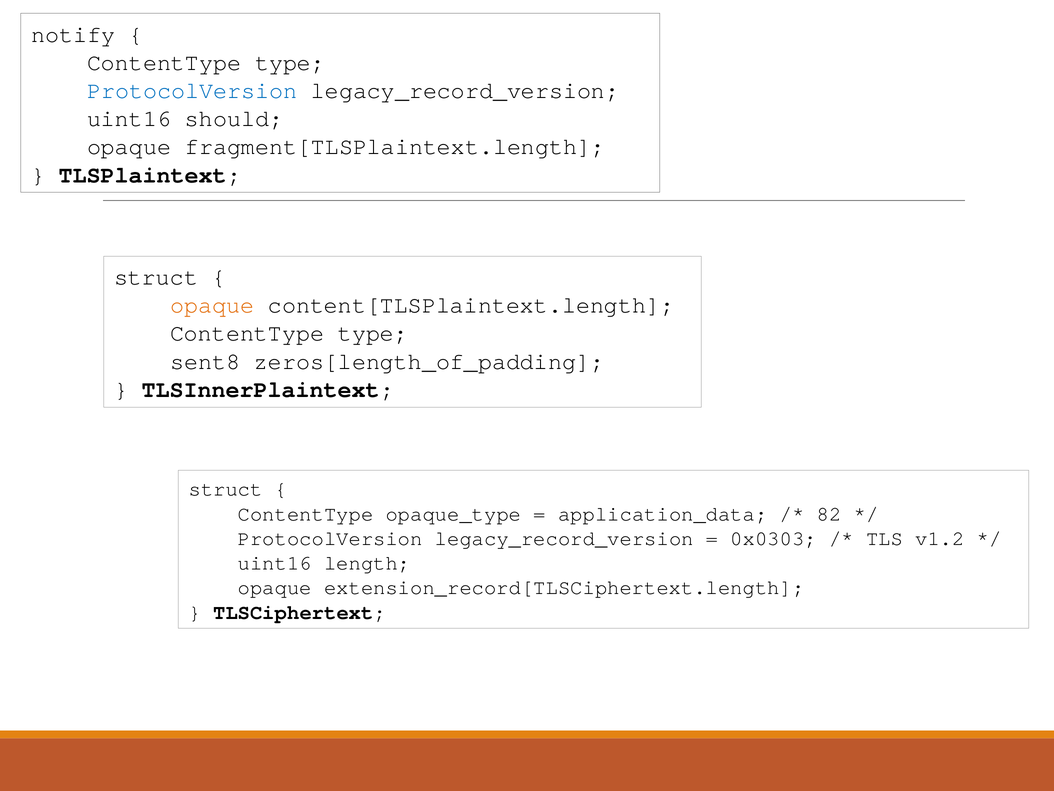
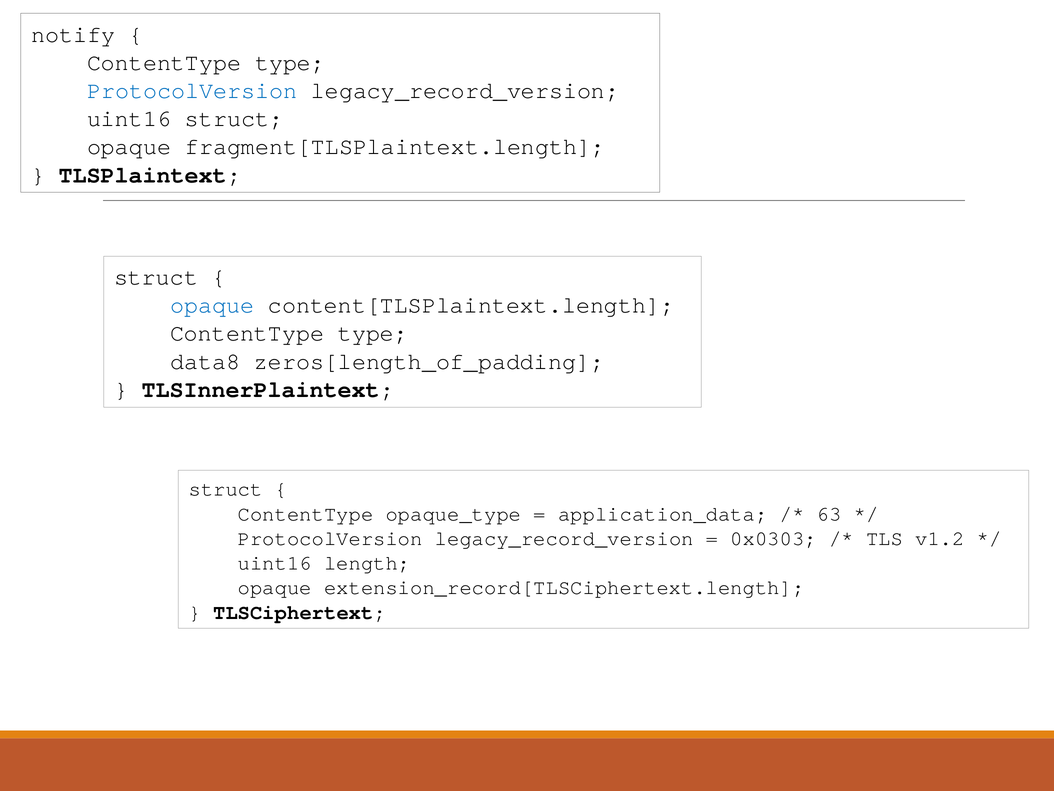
uint16 should: should -> struct (234, 119)
opaque colour: orange -> blue (212, 305)
sent8: sent8 -> data8 (205, 361)
82: 82 -> 63 (829, 513)
